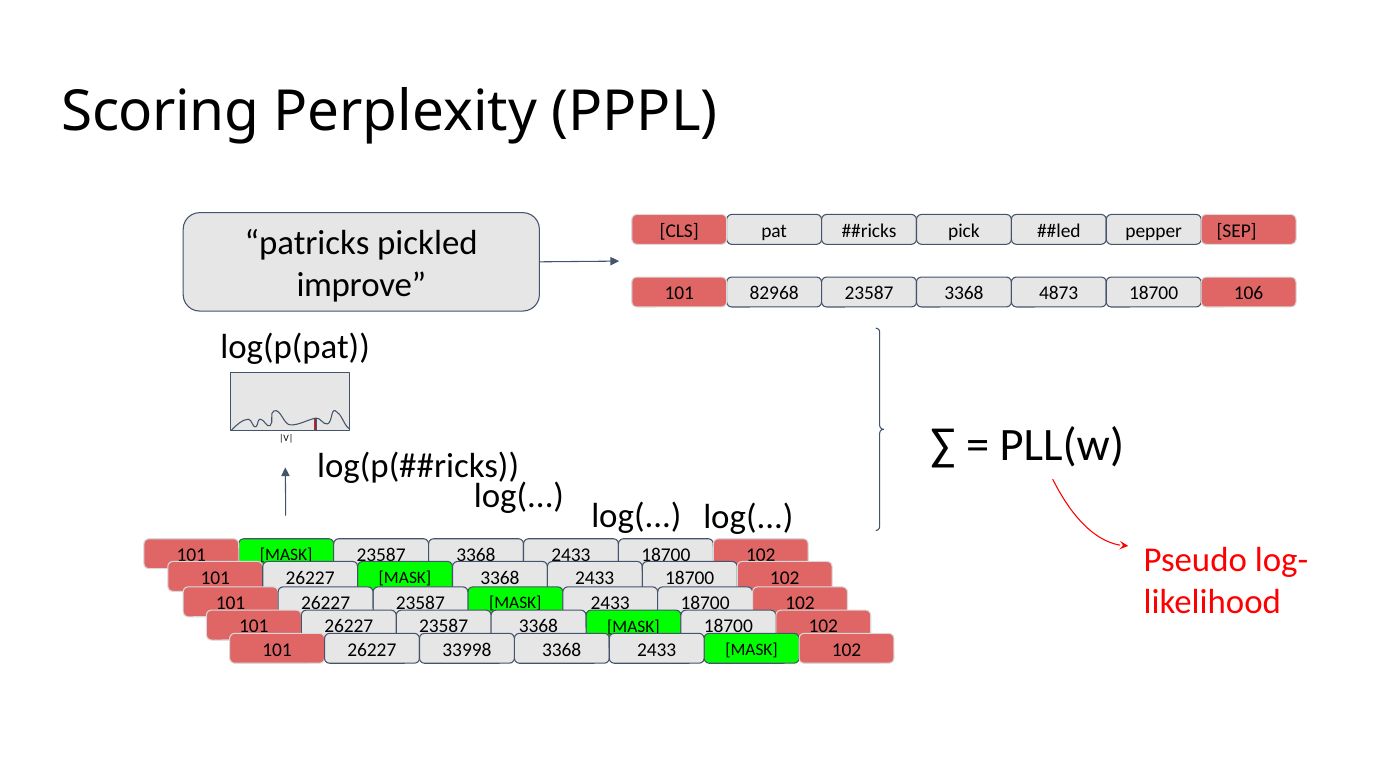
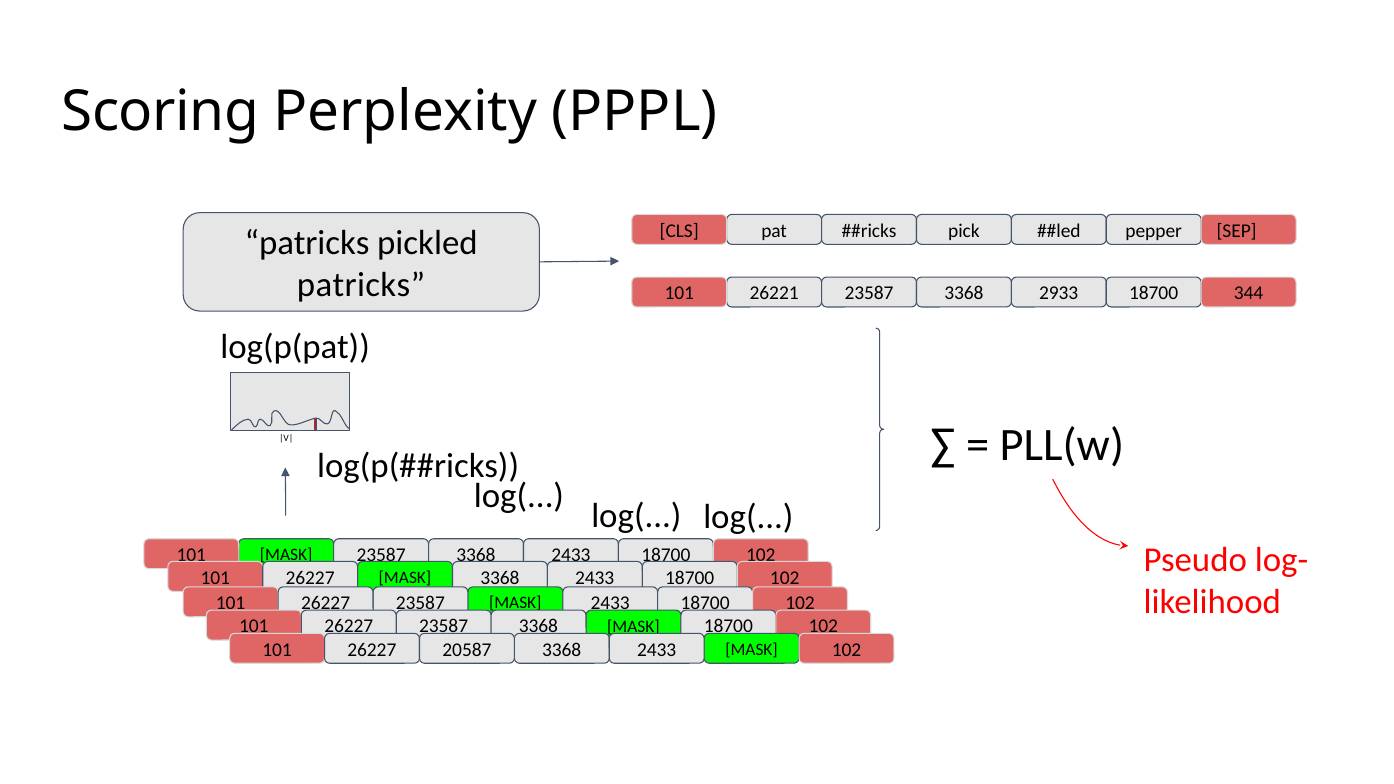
improve: improve -> patricks (361, 285)
82968: 82968 -> 26221 (774, 293)
4873: 4873 -> 2933 (1059, 293)
106: 106 -> 344 (1249, 293)
33998: 33998 -> 20587 (467, 650)
